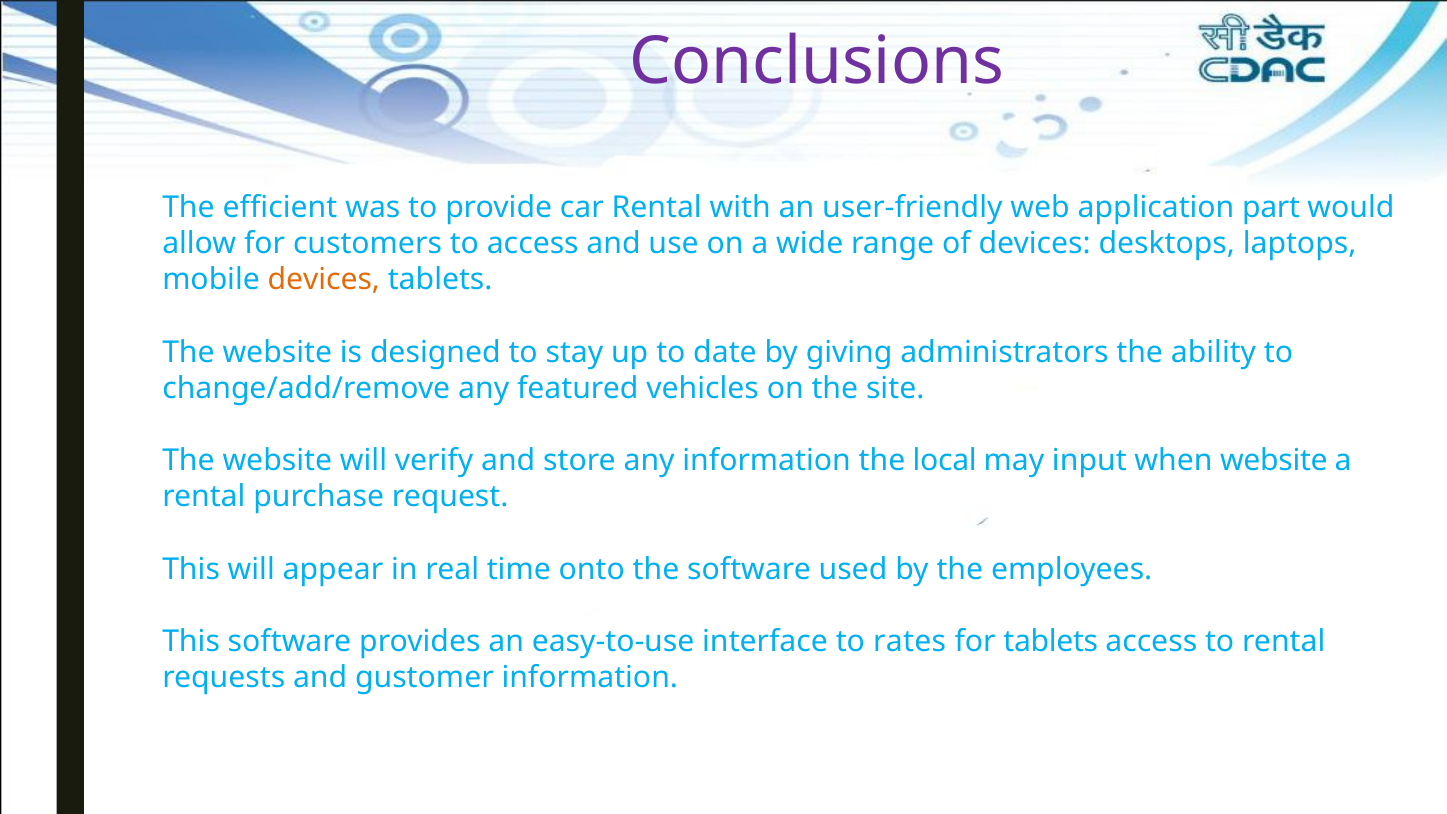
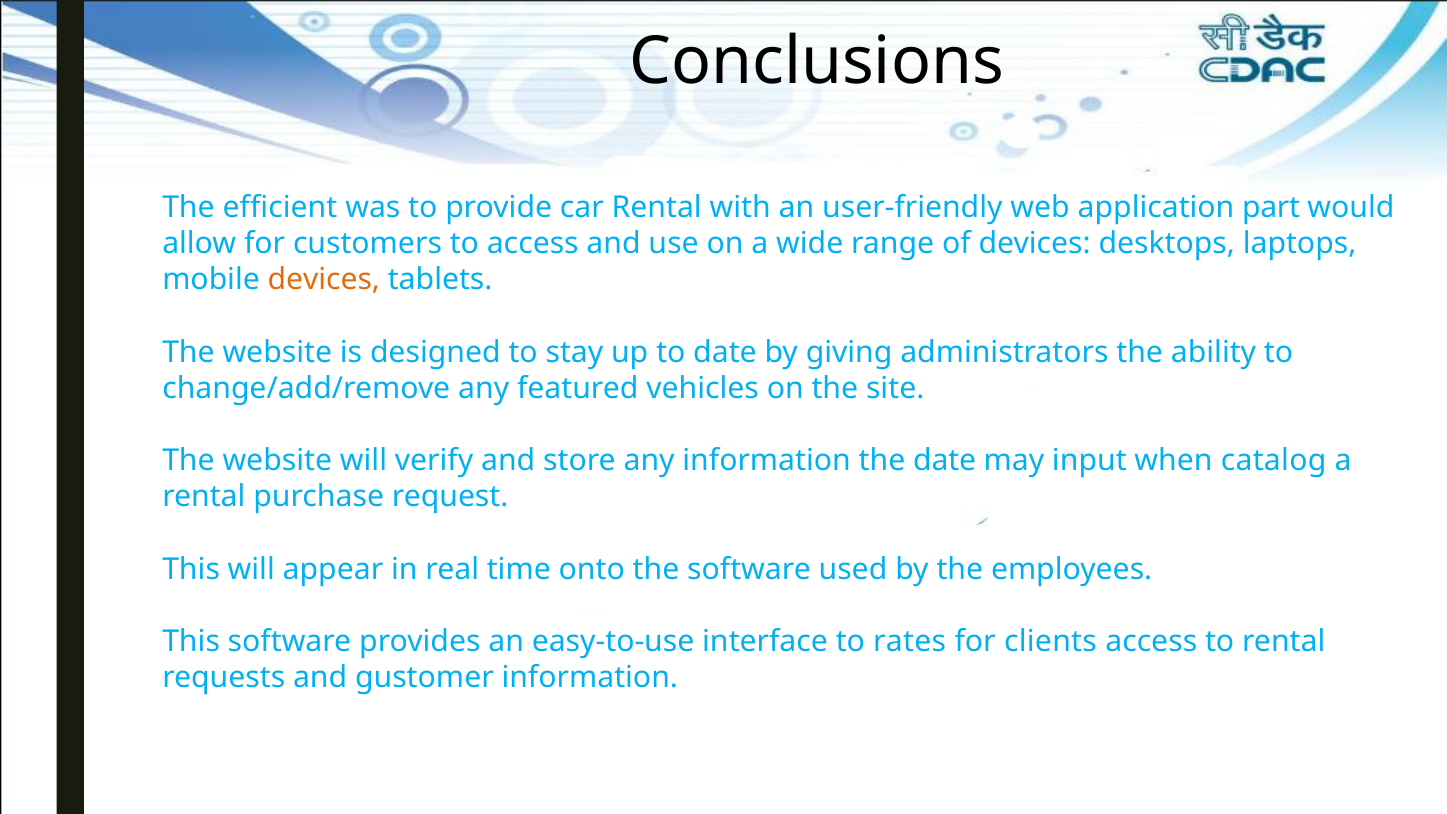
Conclusions colour: purple -> black (817, 61)
the local: local -> date (945, 461)
when website: website -> catalog (1274, 461)
for tablets: tablets -> clients (1050, 642)
